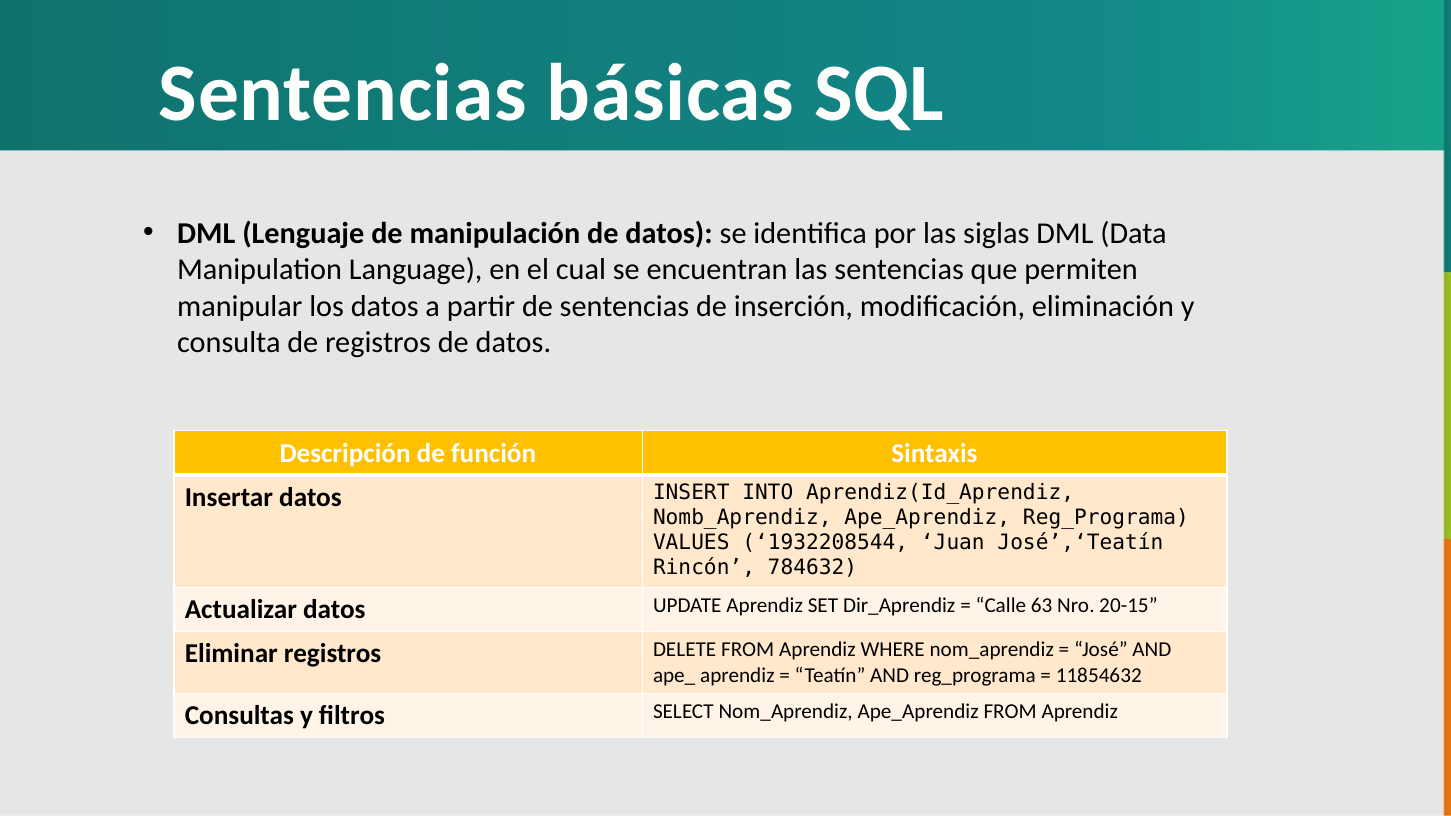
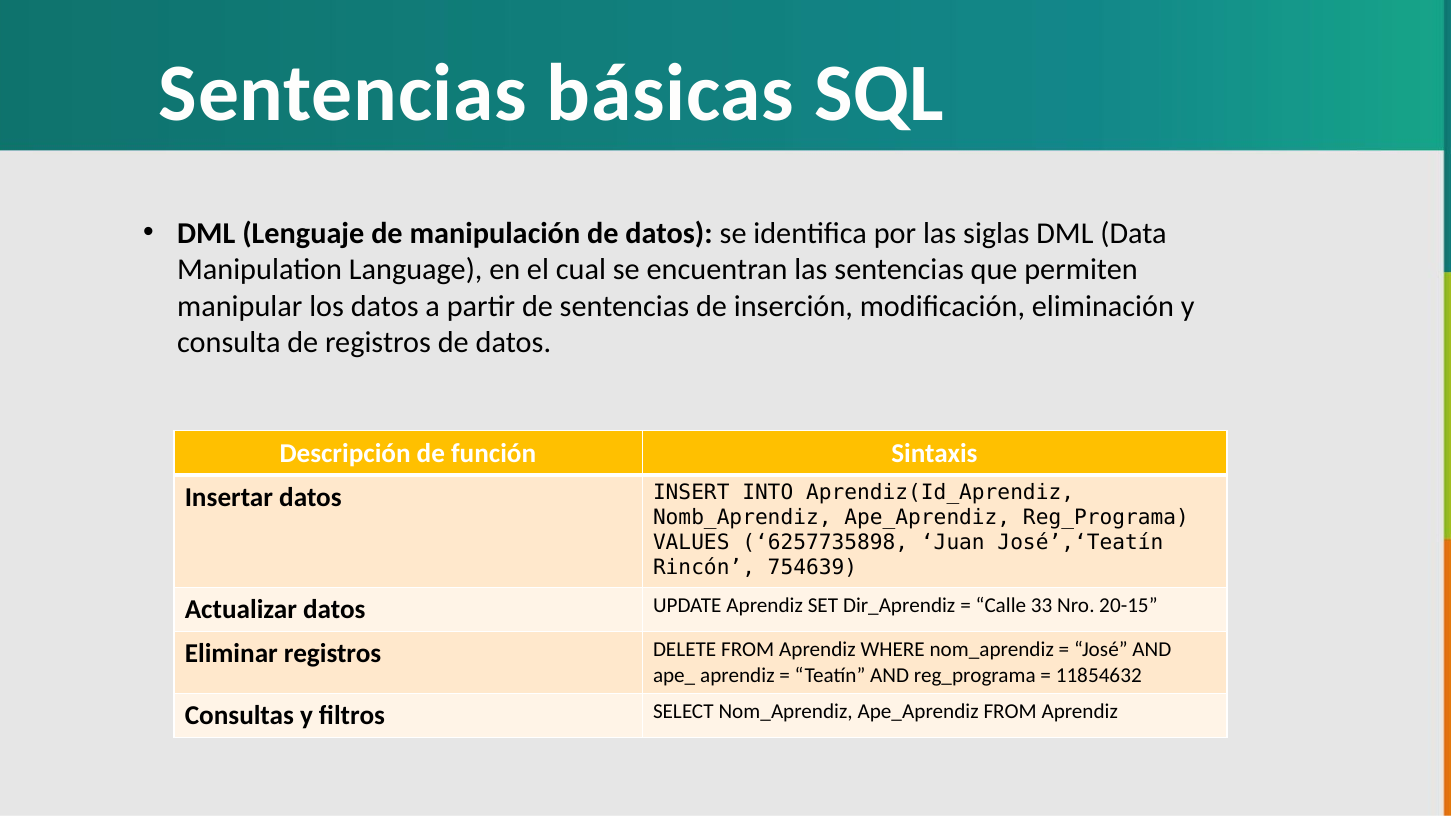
1932208544: 1932208544 -> 6257735898 (825, 543)
784632: 784632 -> 754639 (812, 568)
63: 63 -> 33 (1042, 606)
